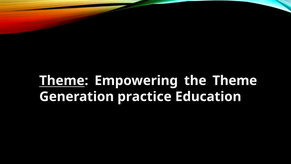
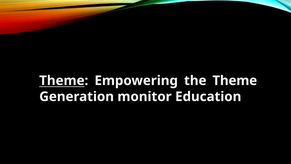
practice: practice -> monitor (145, 96)
